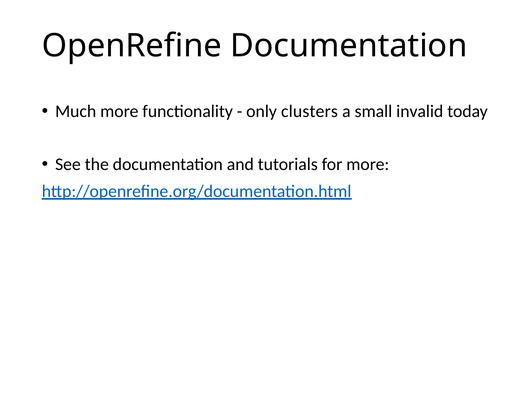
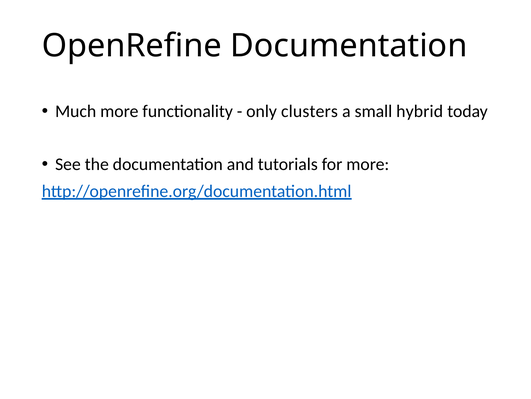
invalid: invalid -> hybrid (420, 111)
